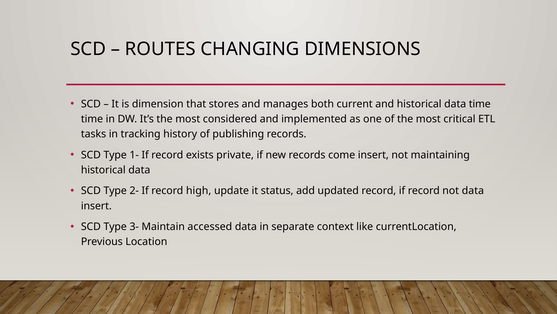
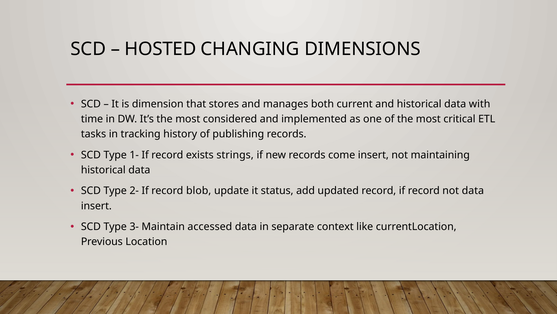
ROUTES: ROUTES -> HOSTED (160, 49)
data time: time -> with (480, 104)
private: private -> strings (235, 155)
high: high -> blob (199, 190)
